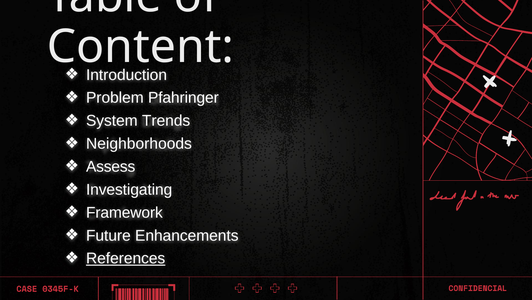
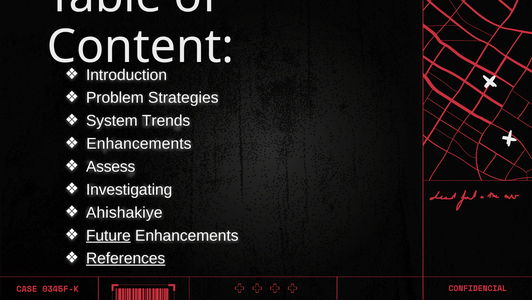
Pfahringer: Pfahringer -> Strategies (183, 98)
Neighborhoods: Neighborhoods -> Enhancements (139, 143)
Framework: Framework -> Ahishakiye (124, 212)
Future underline: none -> present (108, 235)
